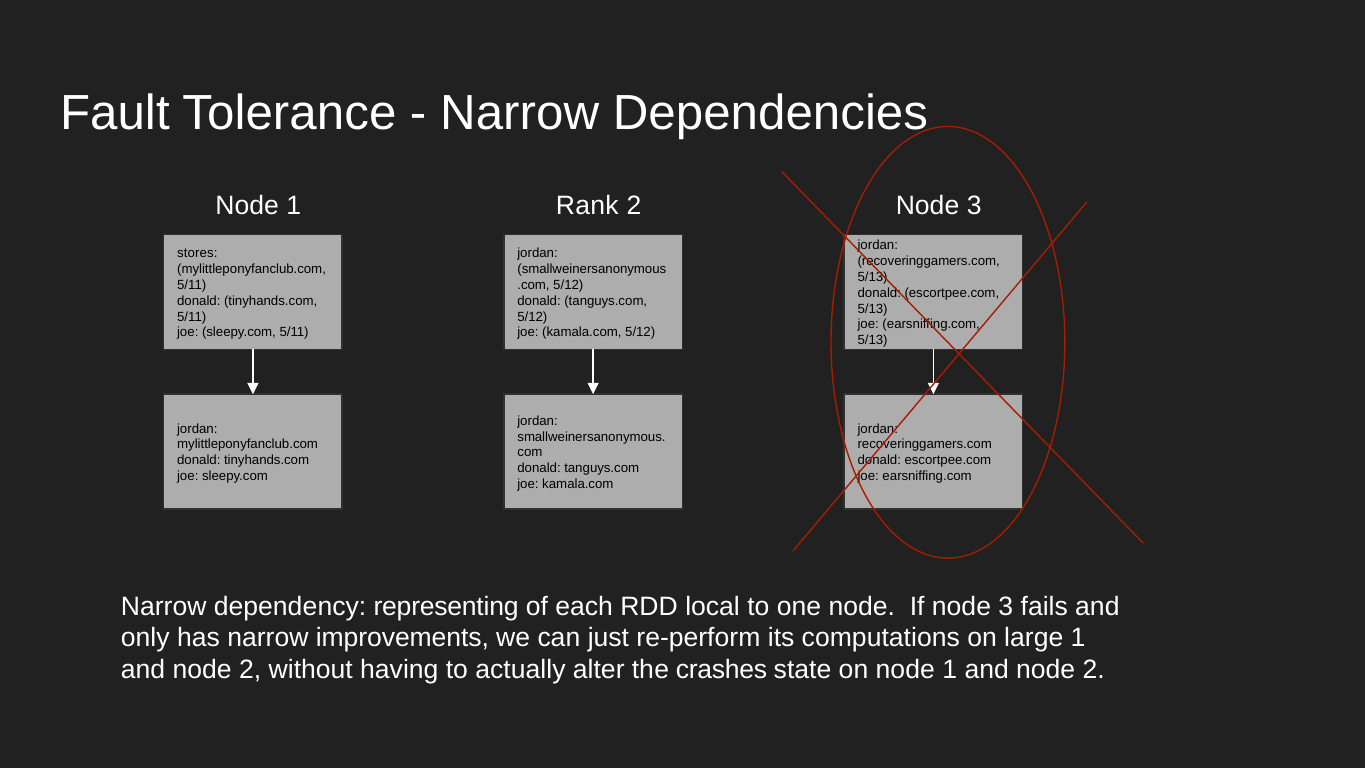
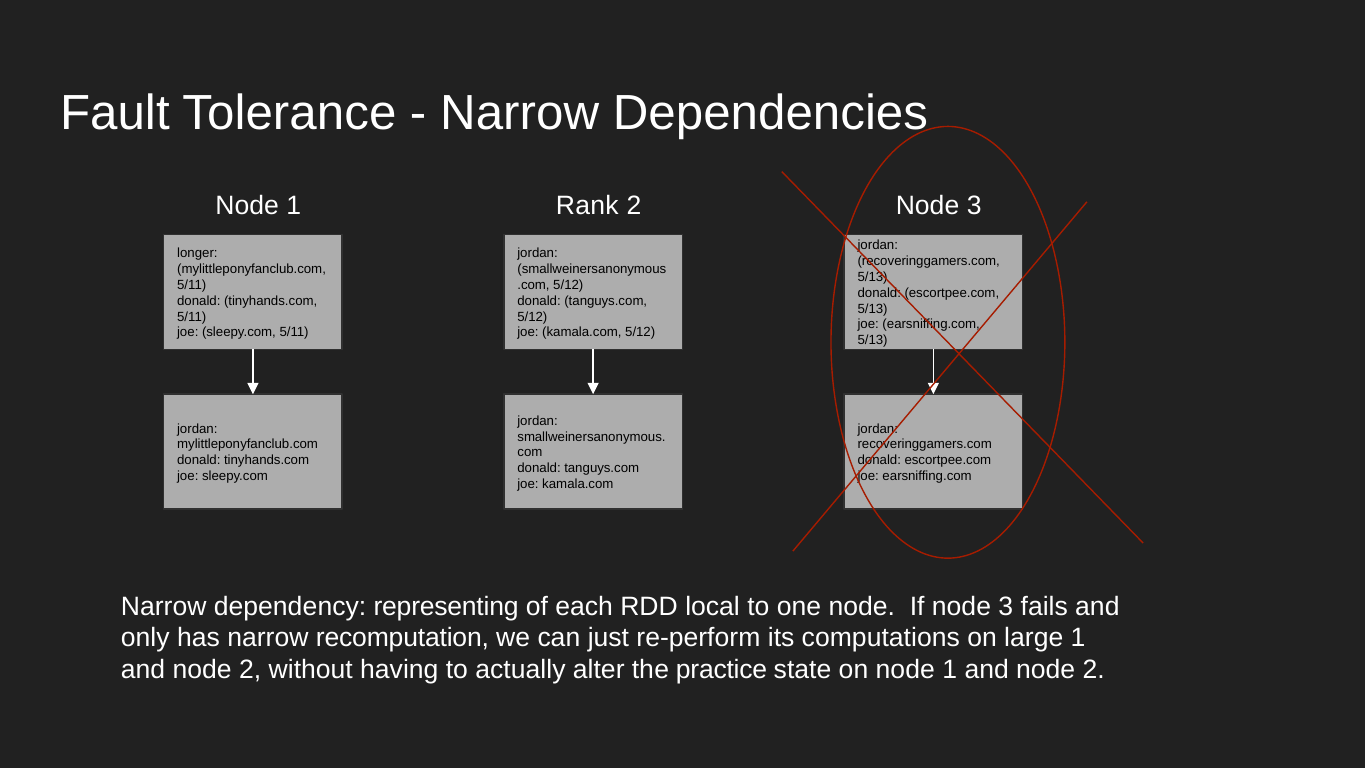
stores: stores -> longer (197, 253)
improvements: improvements -> recomputation (402, 638)
crashes: crashes -> practice (722, 670)
